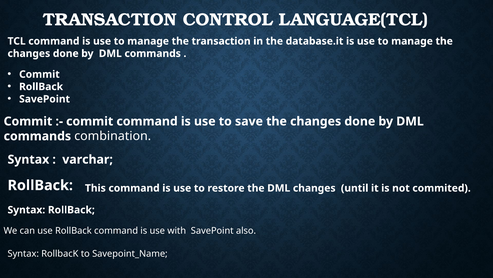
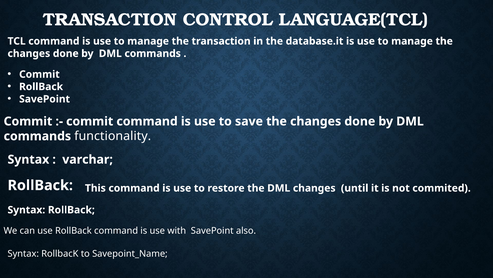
combination: combination -> functionality (113, 136)
